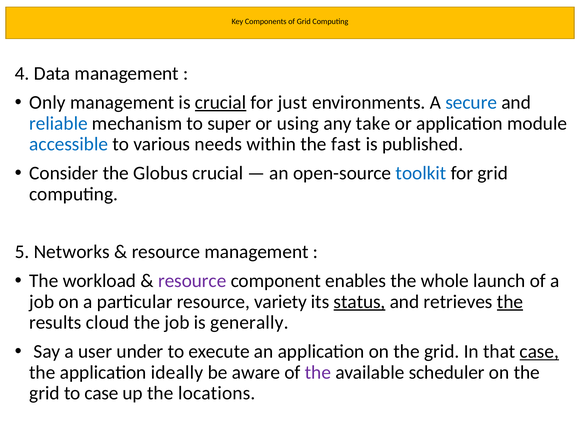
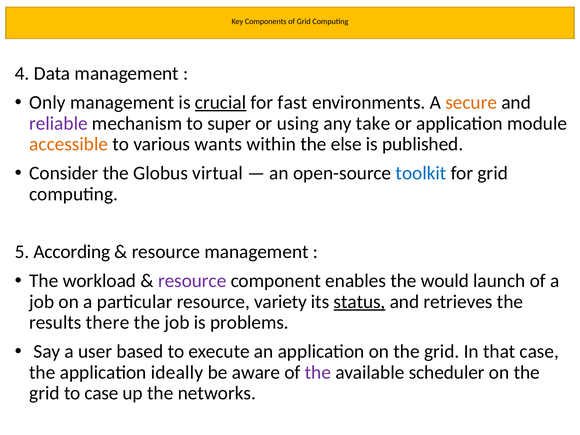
just: just -> fast (293, 102)
secure colour: blue -> orange (471, 102)
reliable colour: blue -> purple (58, 123)
accessible colour: blue -> orange (69, 144)
needs: needs -> wants (218, 144)
fast: fast -> else (346, 144)
Globus crucial: crucial -> virtual (218, 173)
Networks: Networks -> According (72, 252)
whole: whole -> would (445, 281)
the underline: present -> none (510, 302)
cloud: cloud -> there (108, 323)
generally: generally -> problems (249, 323)
under: under -> based (140, 351)
case underline: present -> none (539, 351)
locations: locations -> networks (217, 393)
